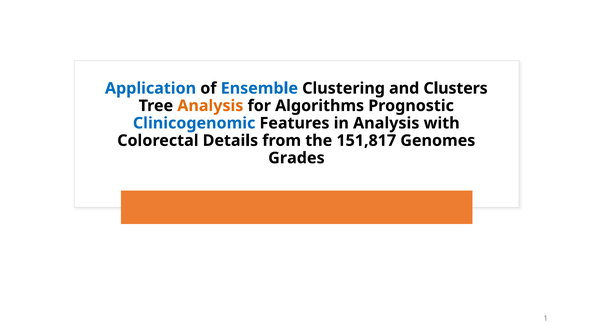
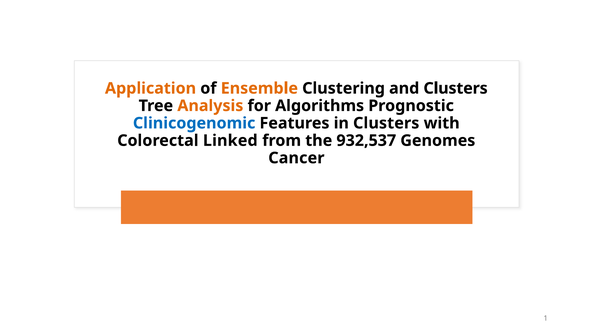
Application colour: blue -> orange (151, 88)
Ensemble colour: blue -> orange (259, 88)
in Analysis: Analysis -> Clusters (386, 123)
Details: Details -> Linked (230, 140)
151,817: 151,817 -> 932,537 (366, 140)
Grades: Grades -> Cancer (296, 158)
